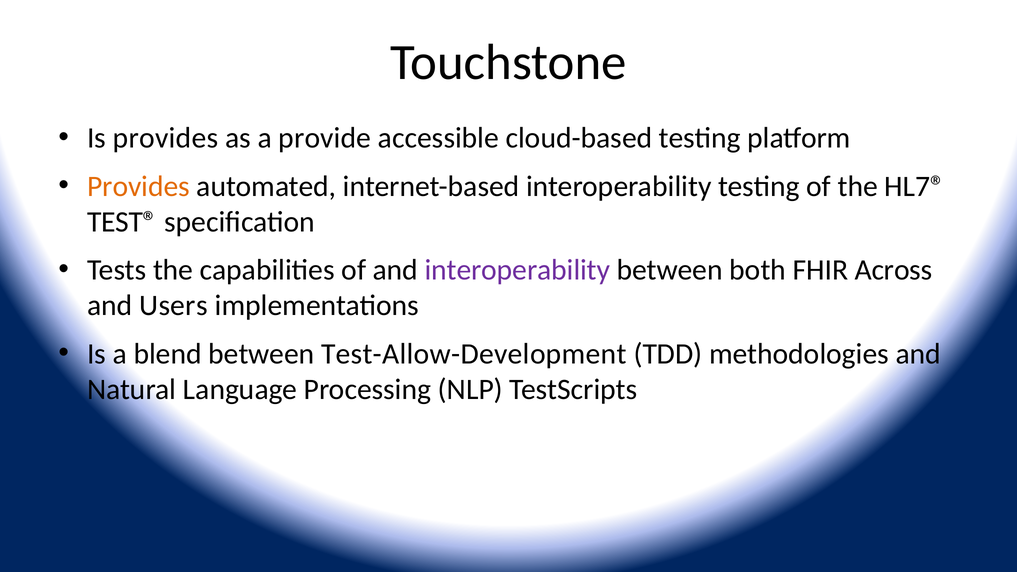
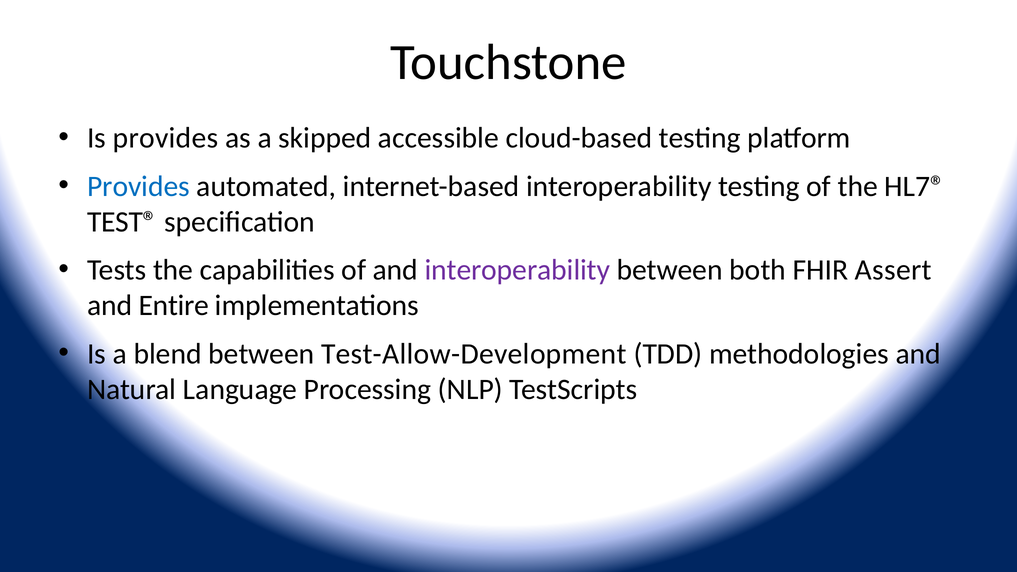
provide: provide -> skipped (325, 138)
Provides colour: orange -> blue (138, 186)
Across: Across -> Assert (893, 270)
Users: Users -> Entire (174, 306)
